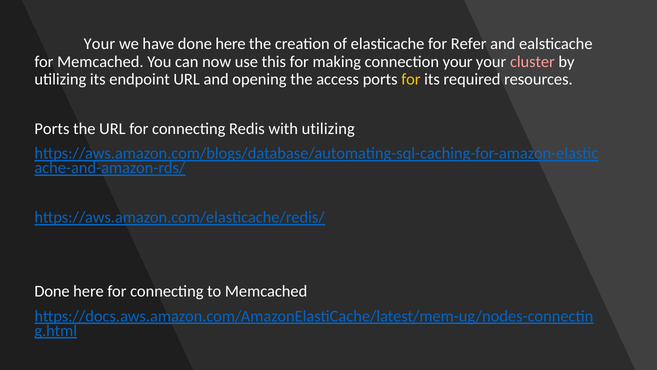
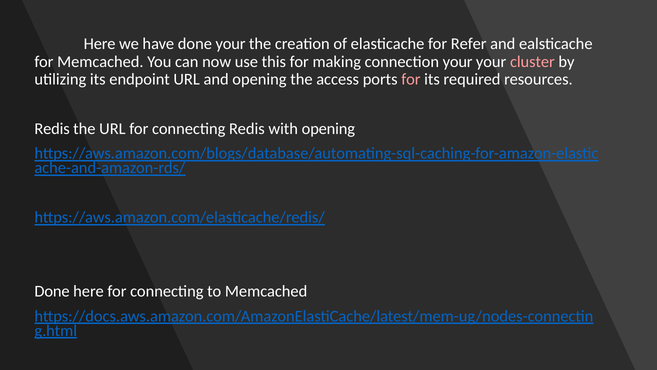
Your: Your -> Here (100, 44)
have done here: here -> your (231, 44)
for colour: yellow -> pink (411, 79)
Ports: Ports -> Redis (52, 129)
with utilizing: utilizing -> opening (328, 129)
